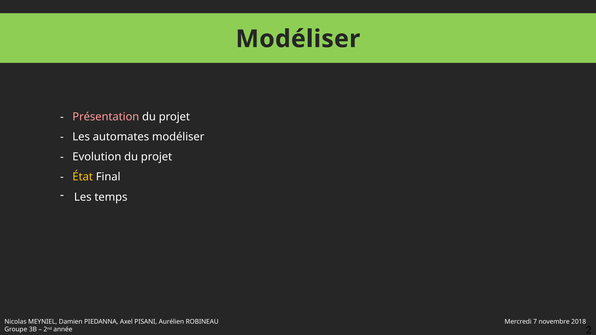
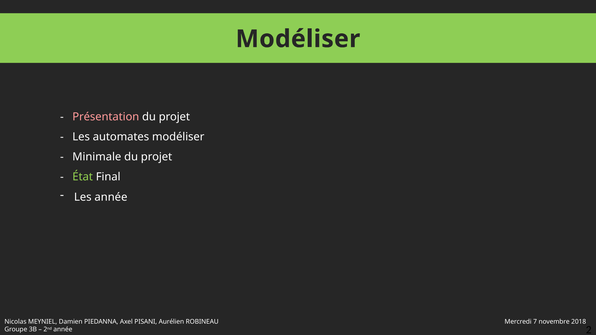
Evolution: Evolution -> Minimale (97, 157)
État colour: yellow -> light green (83, 177)
Les temps: temps -> année (111, 197)
